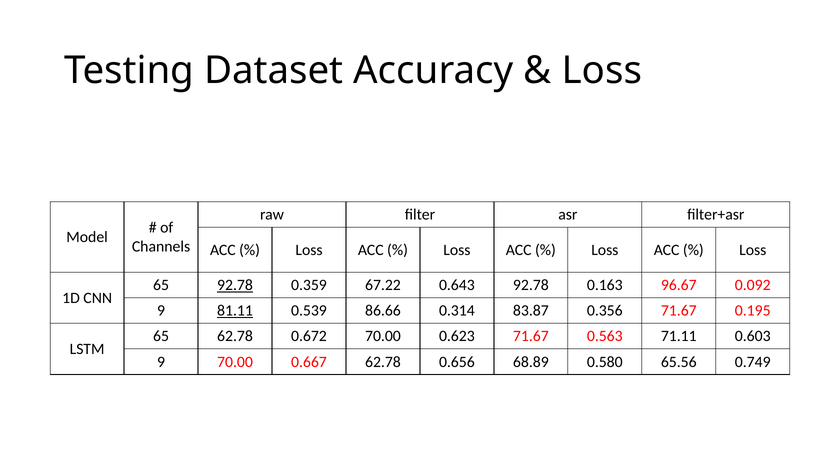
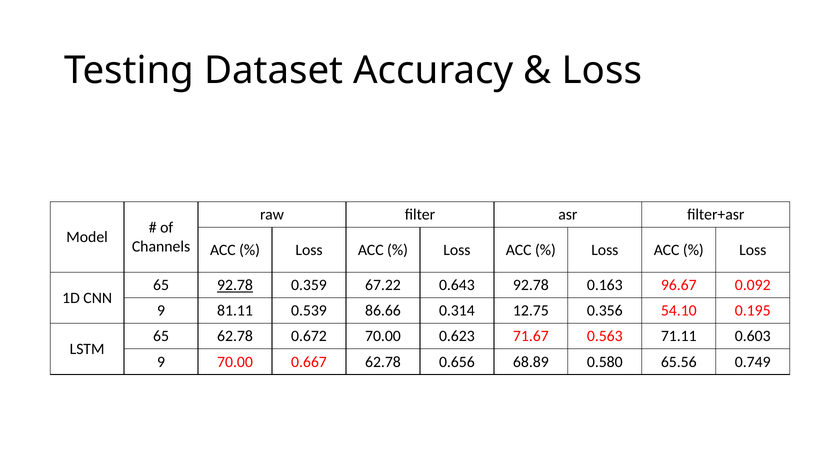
81.11 underline: present -> none (235, 310)
83.87: 83.87 -> 12.75 (531, 310)
0.356 71.67: 71.67 -> 54.10 (679, 310)
